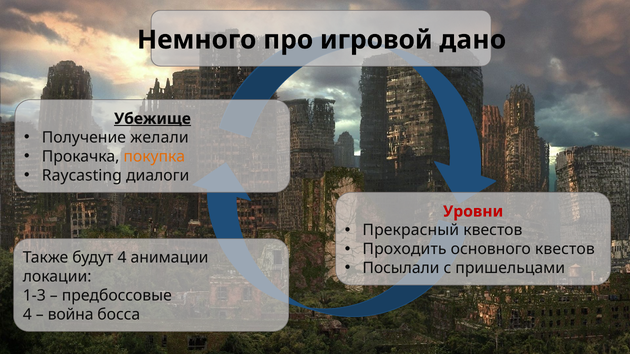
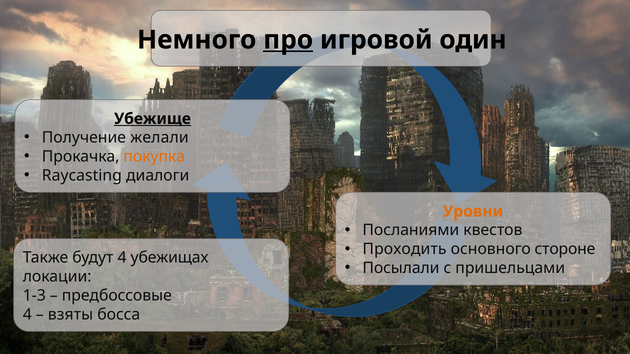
про underline: none -> present (288, 40)
дано: дано -> один (473, 40)
Уровни colour: red -> orange (473, 212)
Прекрасный: Прекрасный -> Посланиями (411, 231)
основного квестов: квестов -> стороне (565, 249)
анимации: анимации -> убежищах (170, 258)
война: война -> взяты (70, 315)
